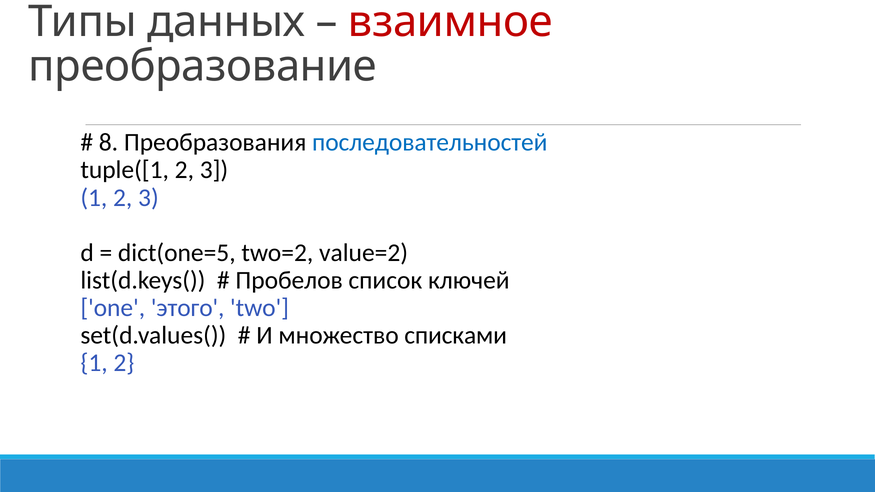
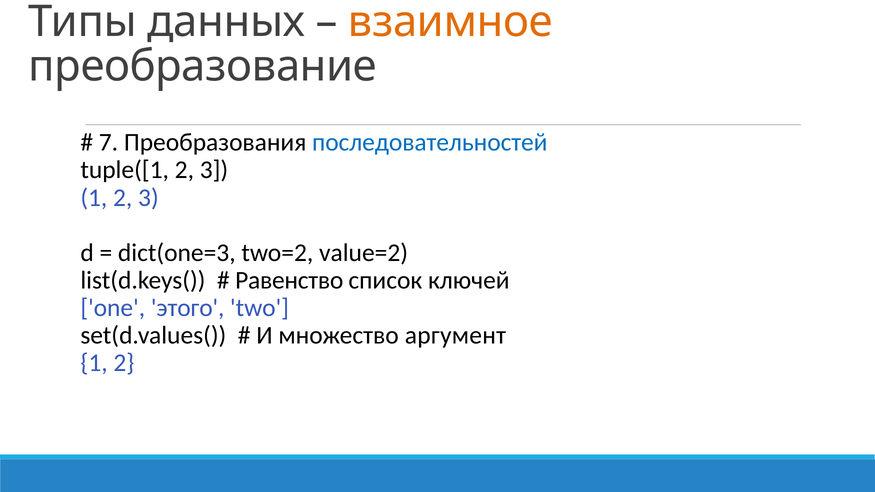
взаимное colour: red -> orange (450, 22)
8: 8 -> 7 (108, 143)
dict(one=5: dict(one=5 -> dict(one=3 (177, 253)
Пробелов: Пробелов -> Равенство (289, 280)
списками: списками -> аргумент (455, 336)
